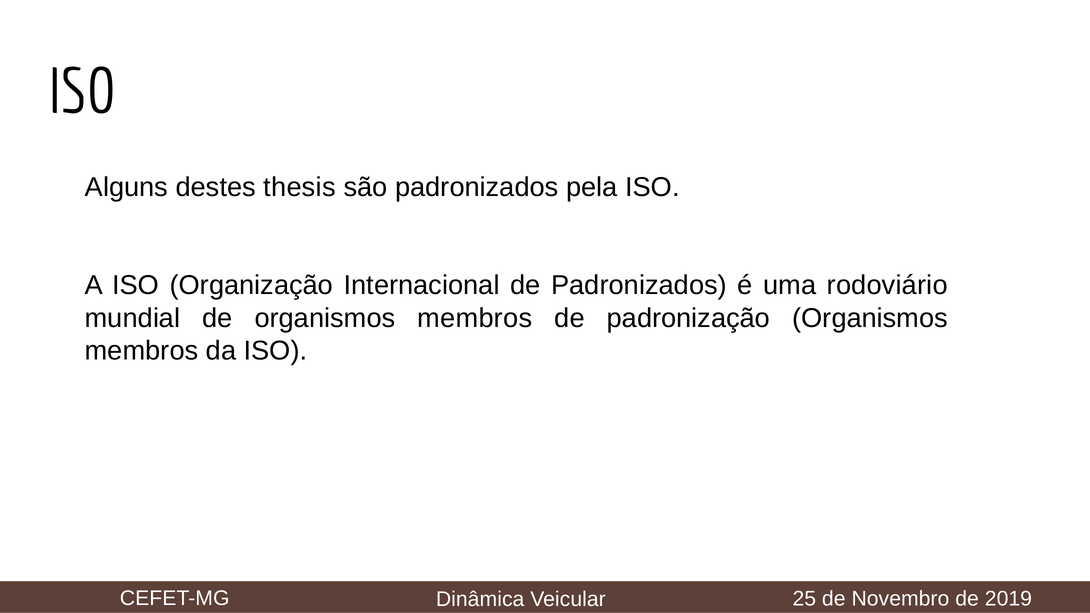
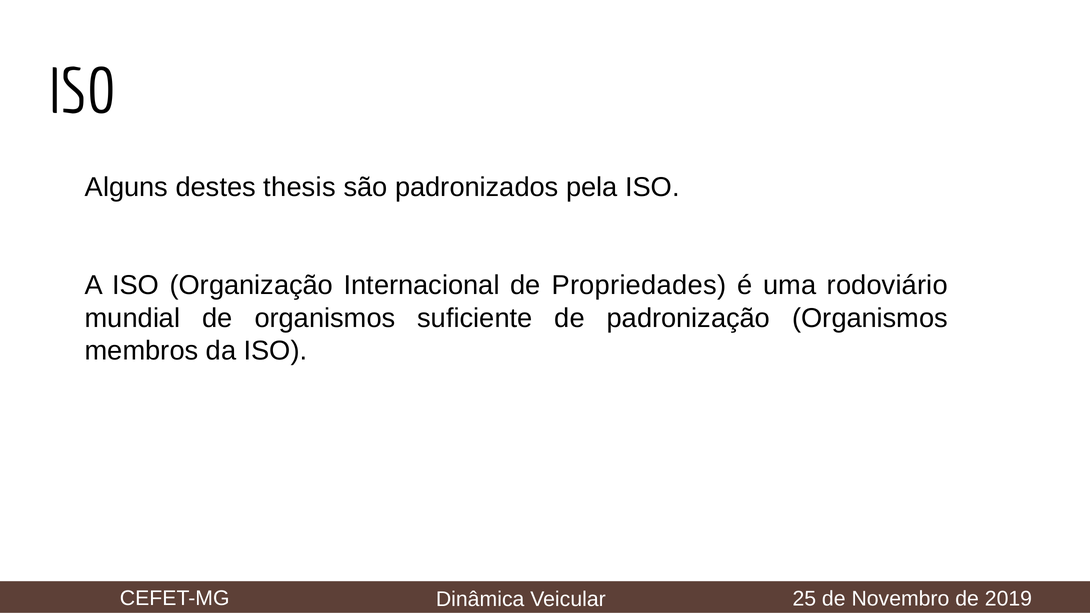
de Padronizados: Padronizados -> Propriedades (639, 285)
de organismos membros: membros -> suficiente (475, 318)
